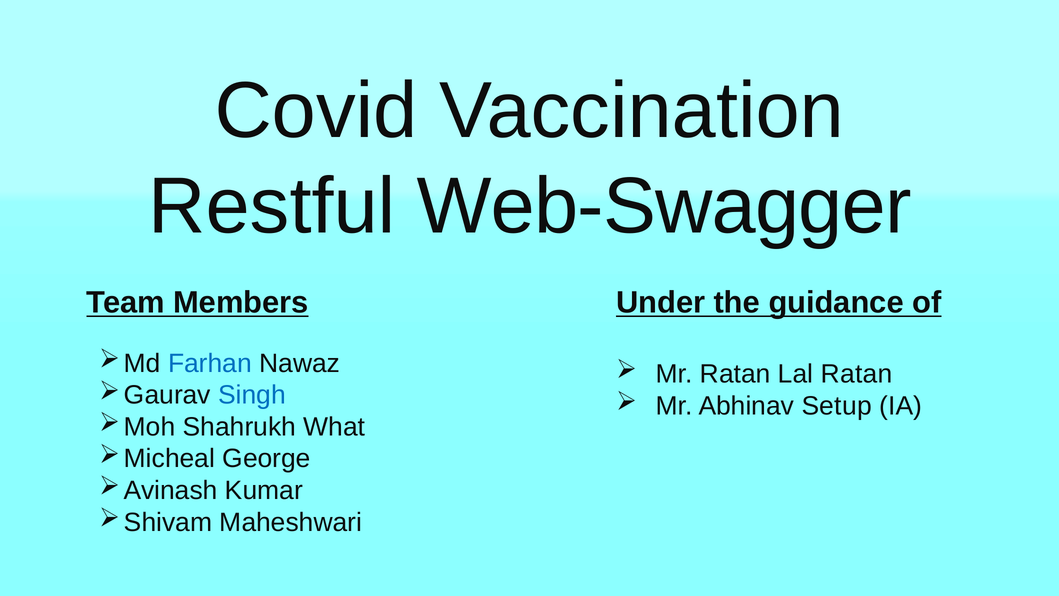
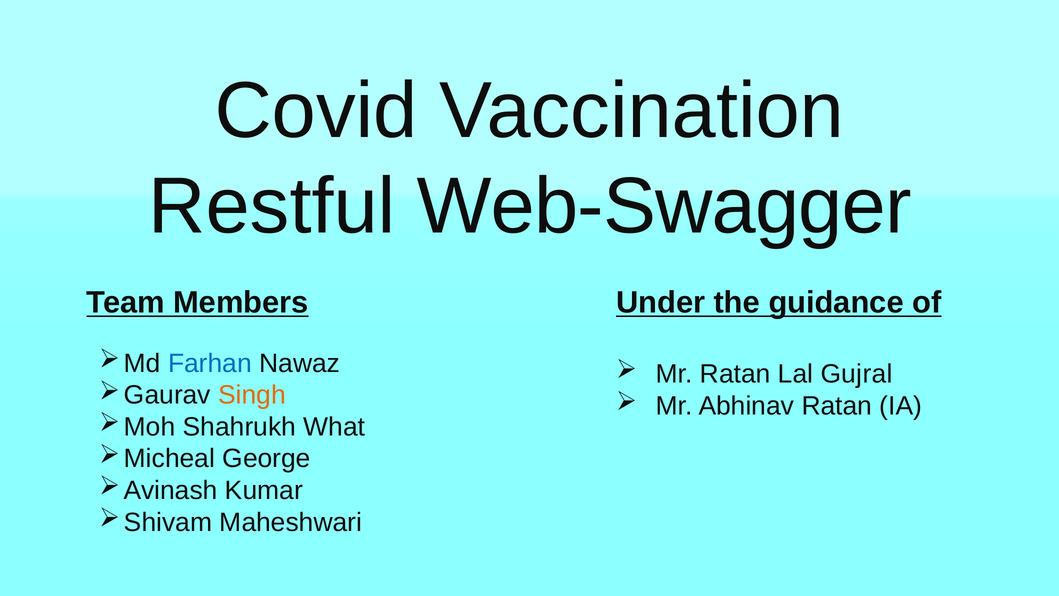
Lal Ratan: Ratan -> Gujral (857, 374)
Singh colour: blue -> orange (252, 395)
Abhinav Setup: Setup -> Ratan (837, 406)
